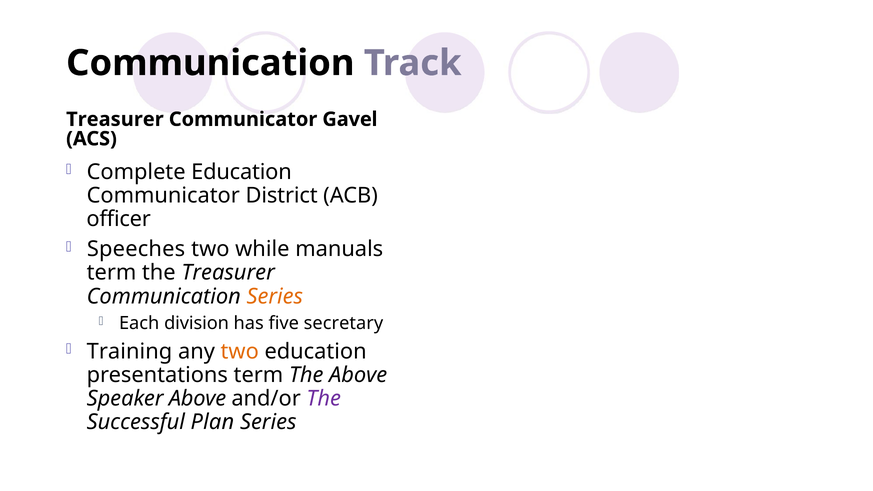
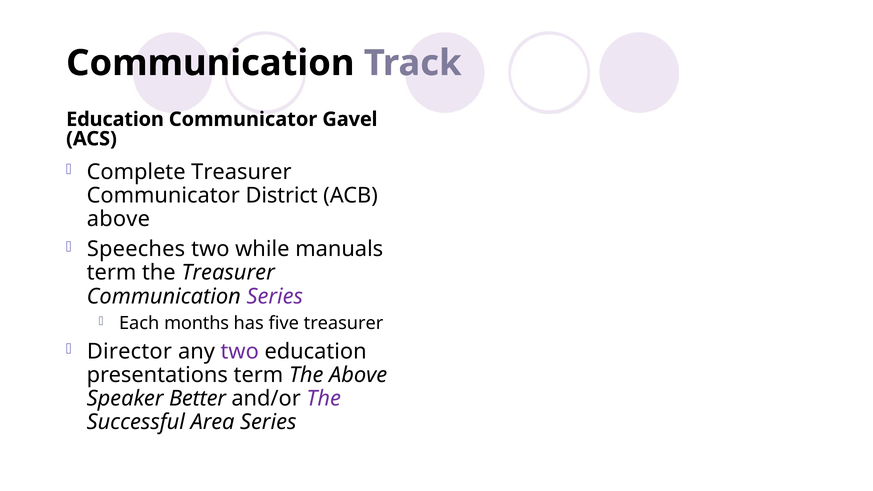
Treasurer: Treasurer -> Education (115, 119)
Complete Education: Education -> Treasurer (241, 172)
officer: officer -> above (118, 219)
Series colour: orange -> purple (275, 296)
division: division -> months (197, 323)
five secretary: secretary -> treasurer (344, 323)
Training: Training -> Director (129, 352)
two colour: orange -> purple (240, 352)
Speaker Above: Above -> Better (198, 399)
Plan: Plan -> Area (213, 422)
